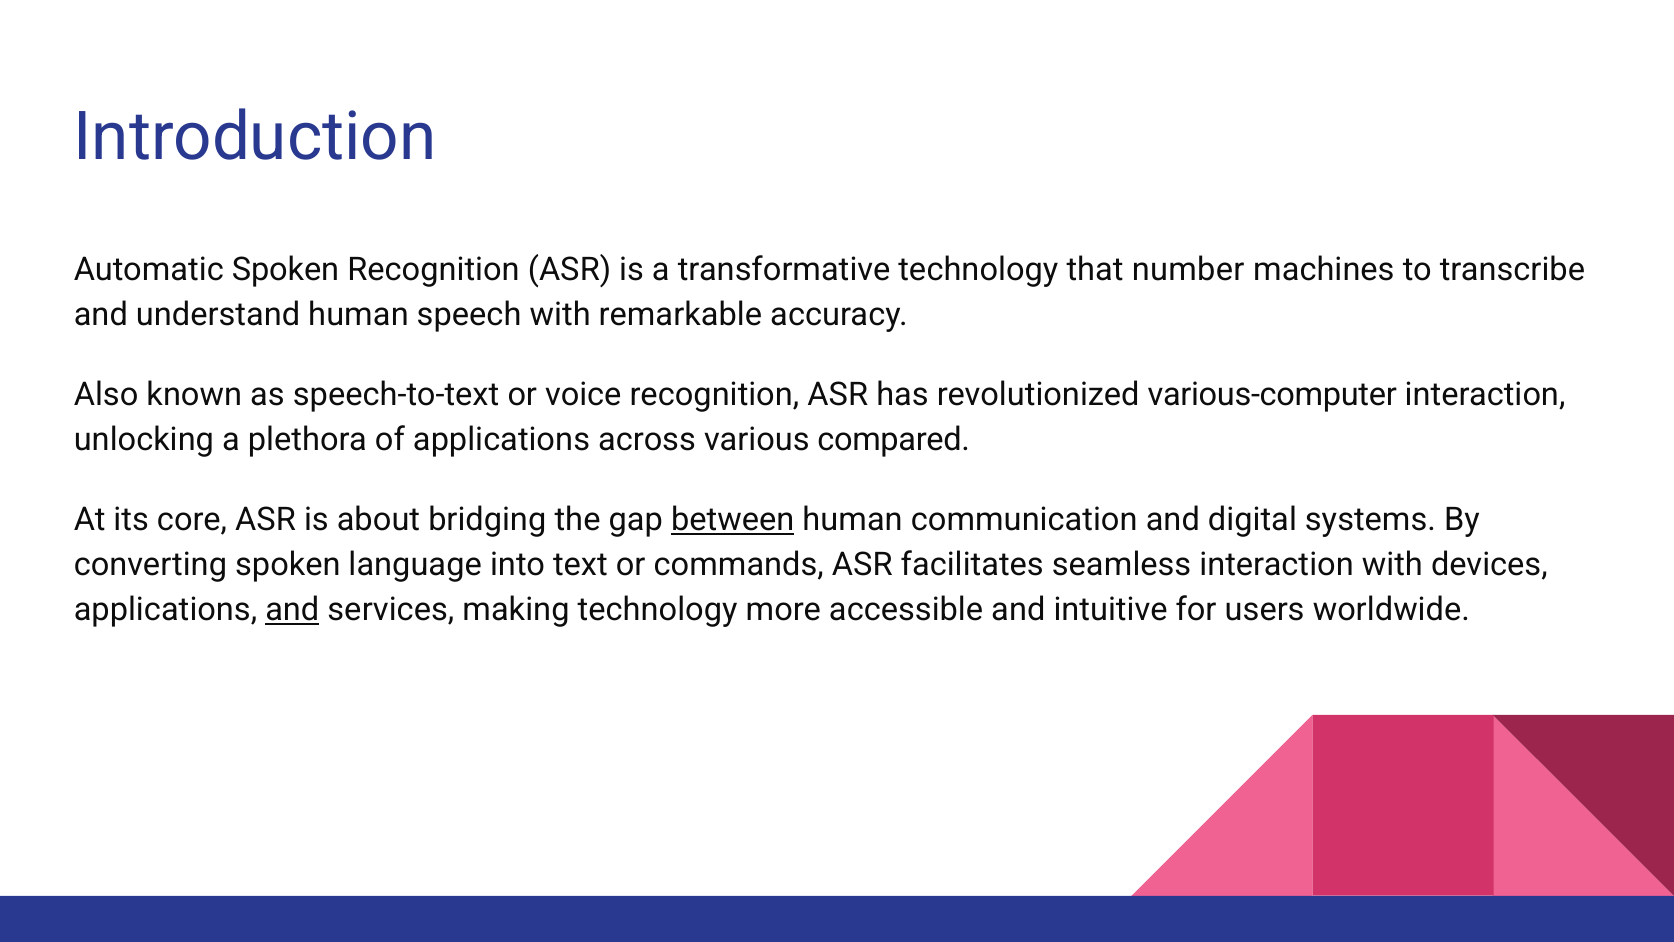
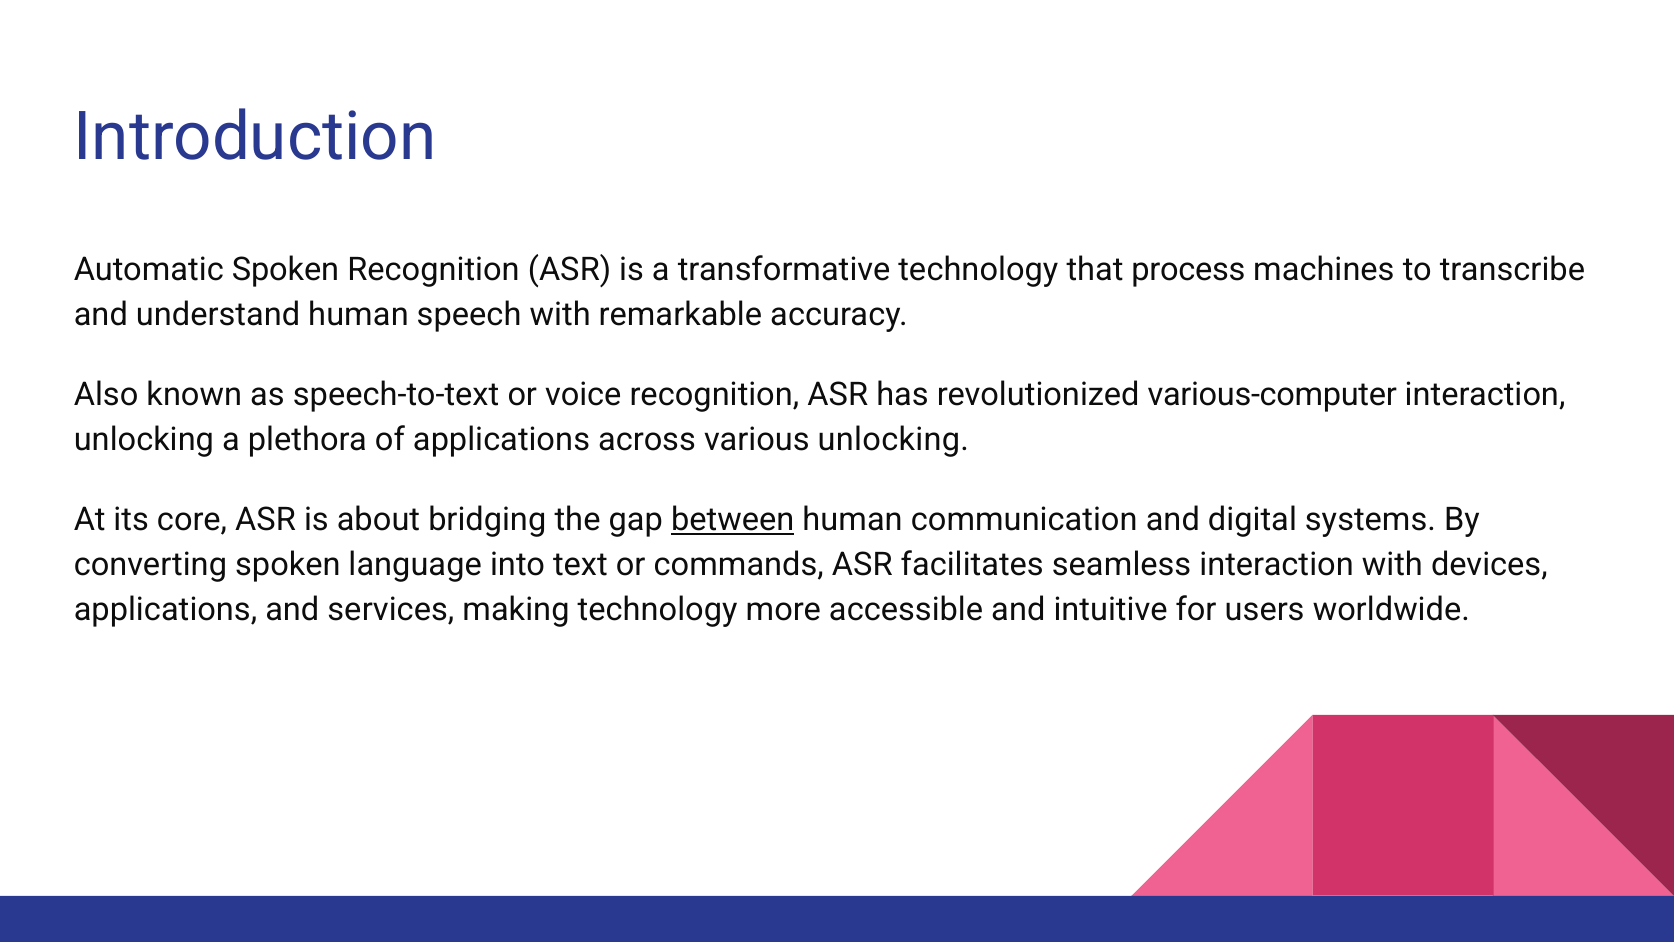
number: number -> process (1188, 270)
various compared: compared -> unlocking (893, 440)
and underline: present -> none (292, 609)
